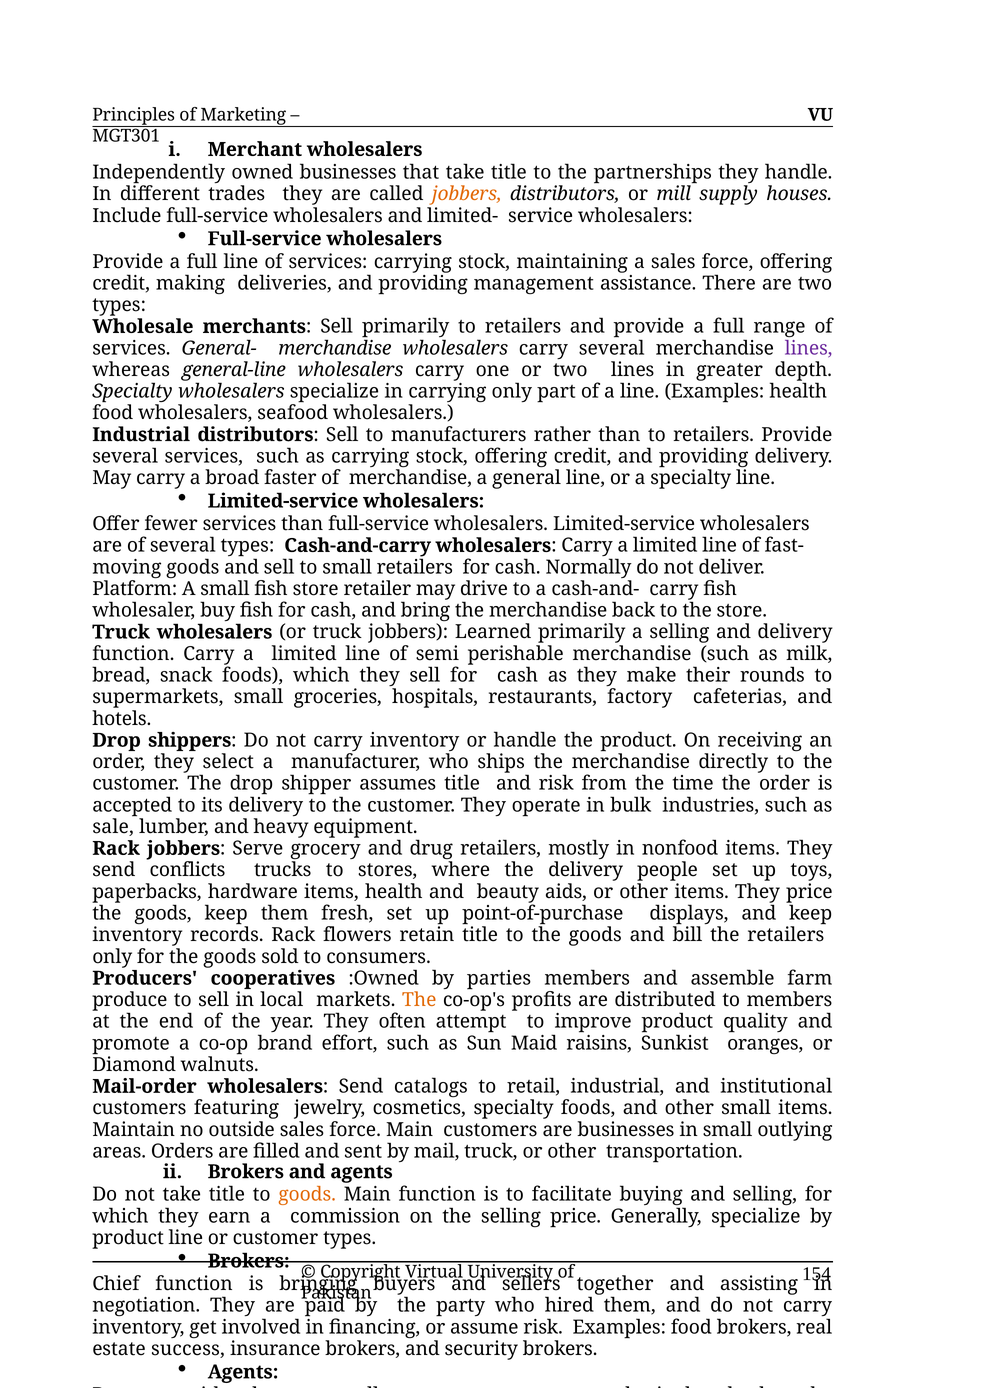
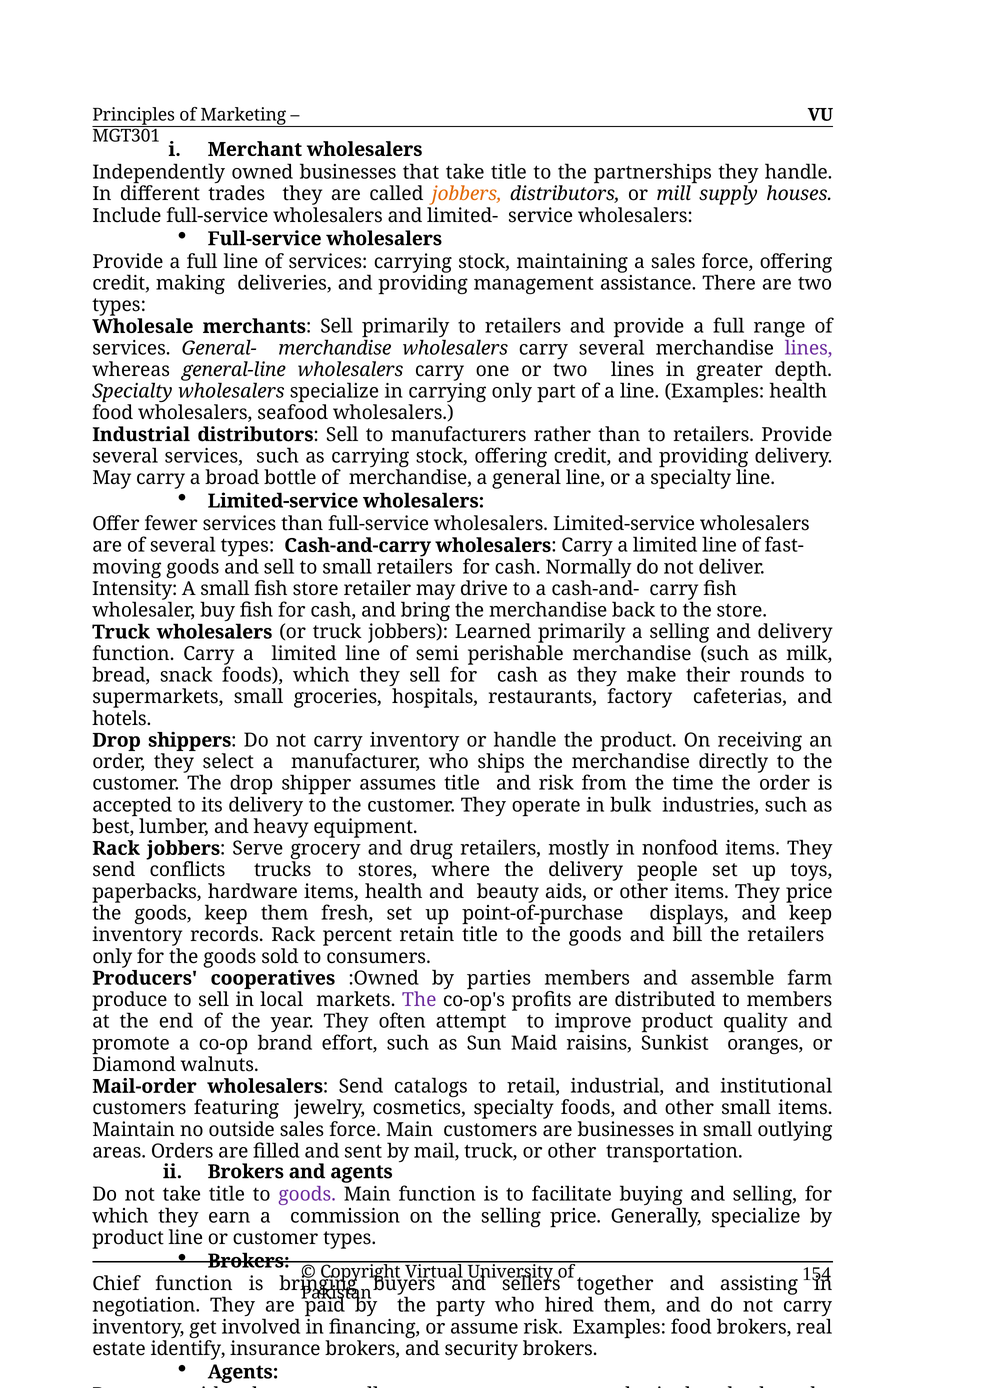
faster: faster -> bottle (290, 478)
Platform: Platform -> Intensity (135, 589)
sale: sale -> best (113, 827)
flowers: flowers -> percent (357, 935)
The colour: orange -> purple (419, 1000)
goods colour: orange -> purple (307, 1195)
success: success -> identify (188, 1349)
